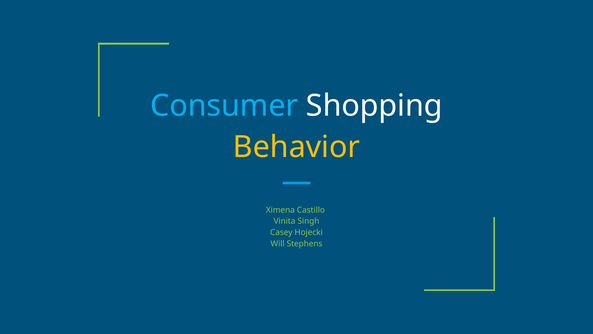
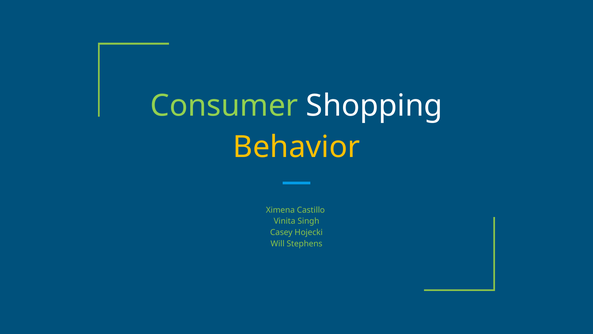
Consumer colour: light blue -> light green (224, 105)
